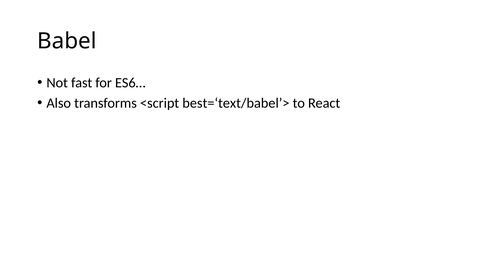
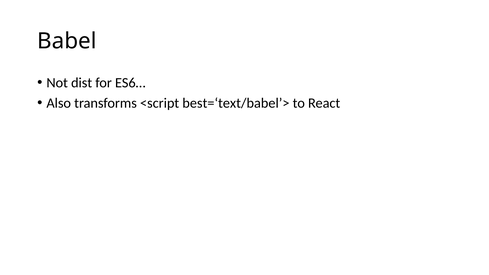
fast: fast -> dist (82, 83)
